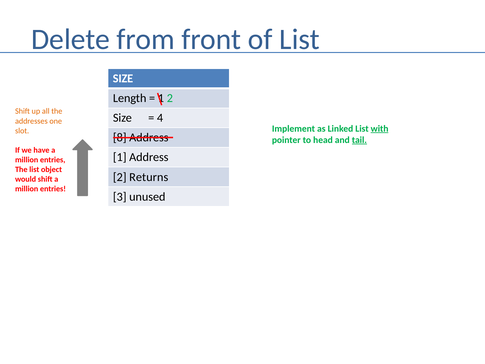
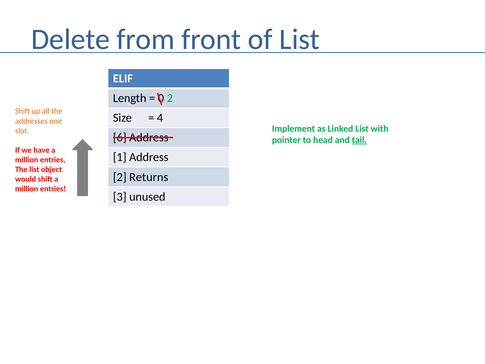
SIZE: SIZE -> ELIF (123, 79)
1: 1 -> 0 (161, 98)
with underline: present -> none (380, 129)
8: 8 -> 6 (120, 138)
